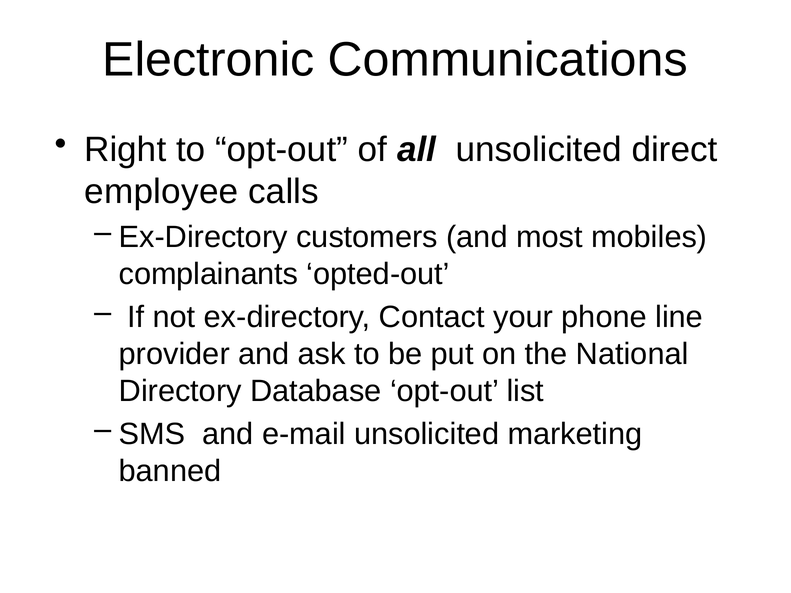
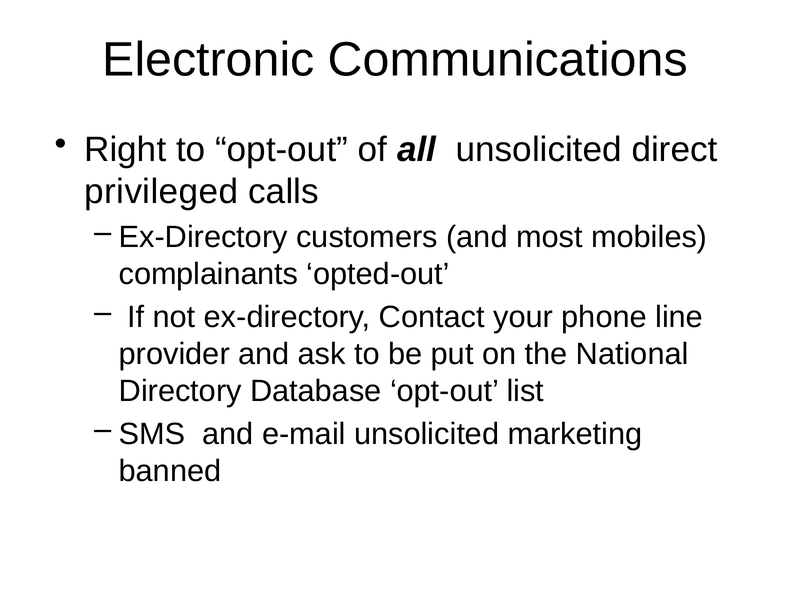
employee: employee -> privileged (161, 192)
